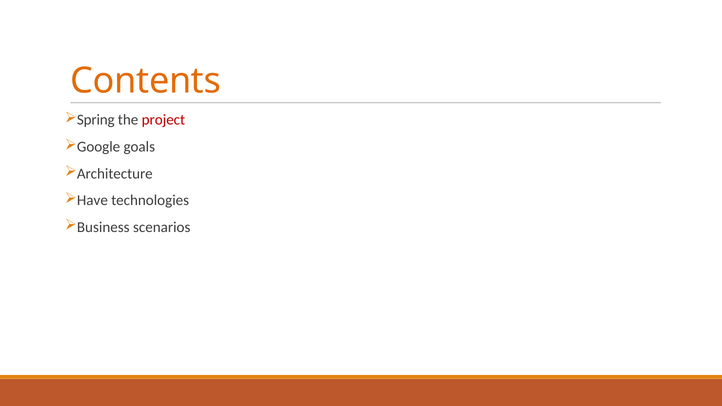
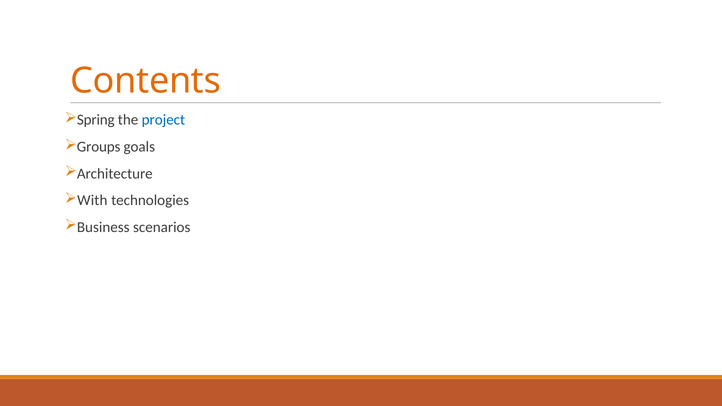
project colour: red -> blue (163, 120)
Google: Google -> Groups (99, 147)
Have: Have -> With (92, 200)
